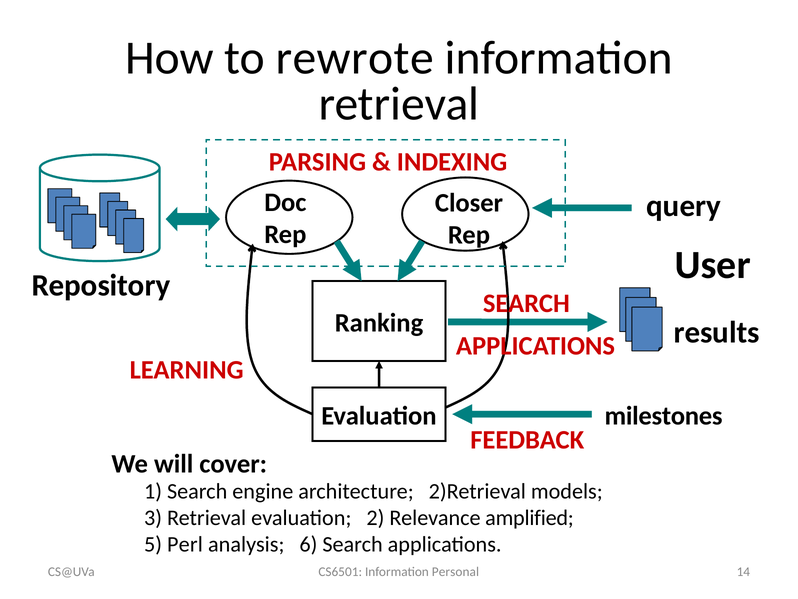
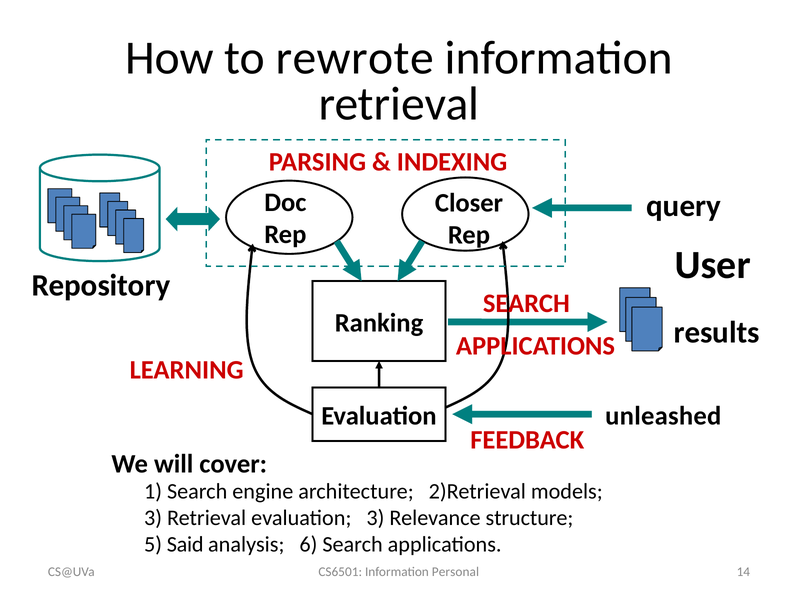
milestones: milestones -> unleashed (663, 416)
evaluation 2: 2 -> 3 (375, 518)
amplified: amplified -> structure (529, 518)
Perl: Perl -> Said (185, 544)
